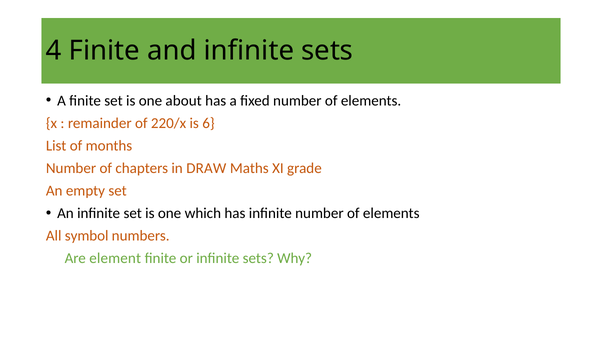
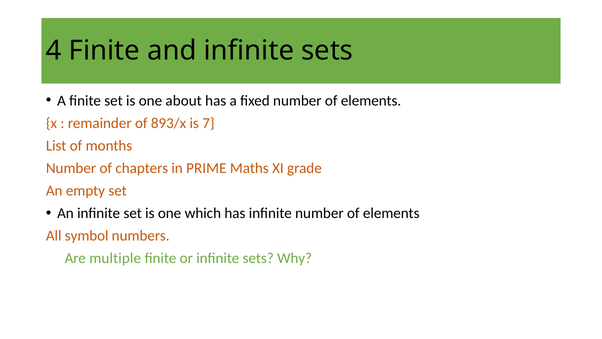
220/x: 220/x -> 893/x (169, 123)
6: 6 -> 7 (208, 123)
DRAW: DRAW -> PRIME (206, 168)
element: element -> multiple (115, 258)
